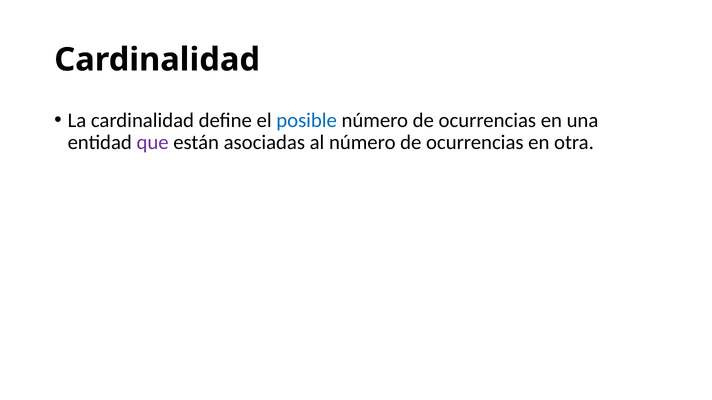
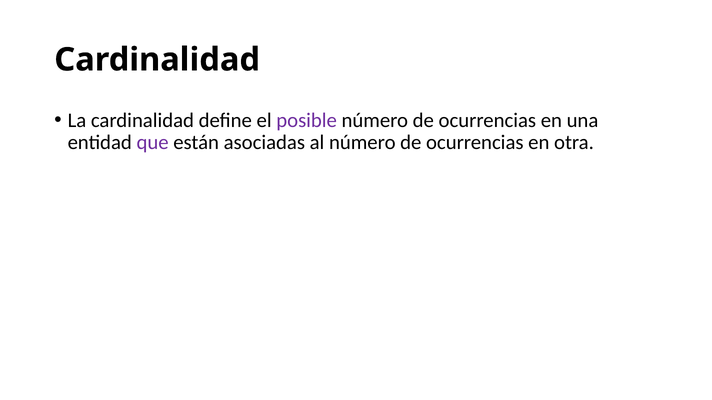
posible colour: blue -> purple (307, 120)
